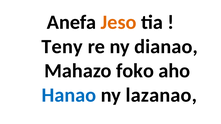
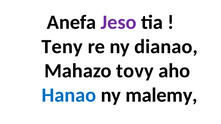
Jeso colour: orange -> purple (119, 22)
foko: foko -> tovy (135, 71)
lazanao: lazanao -> malemy (161, 95)
